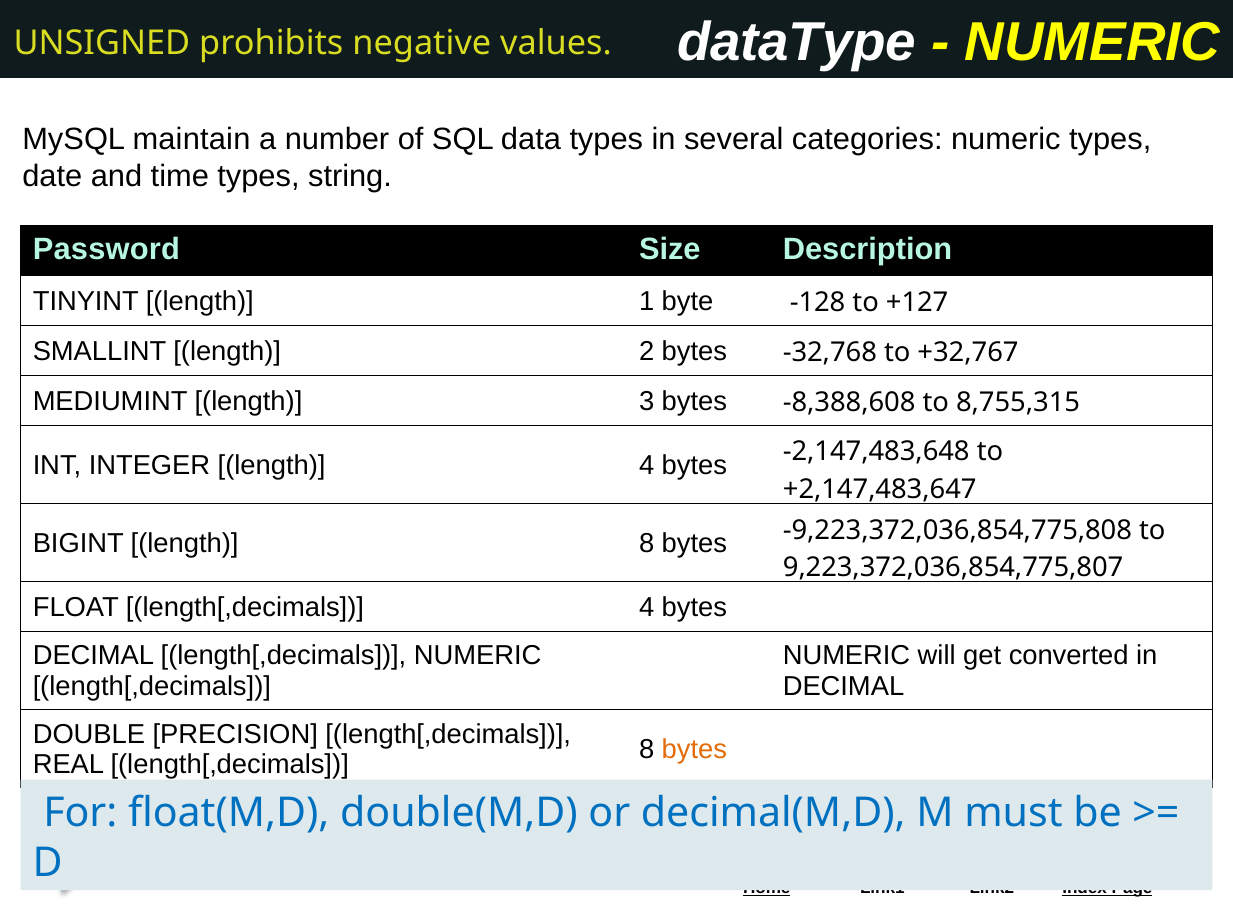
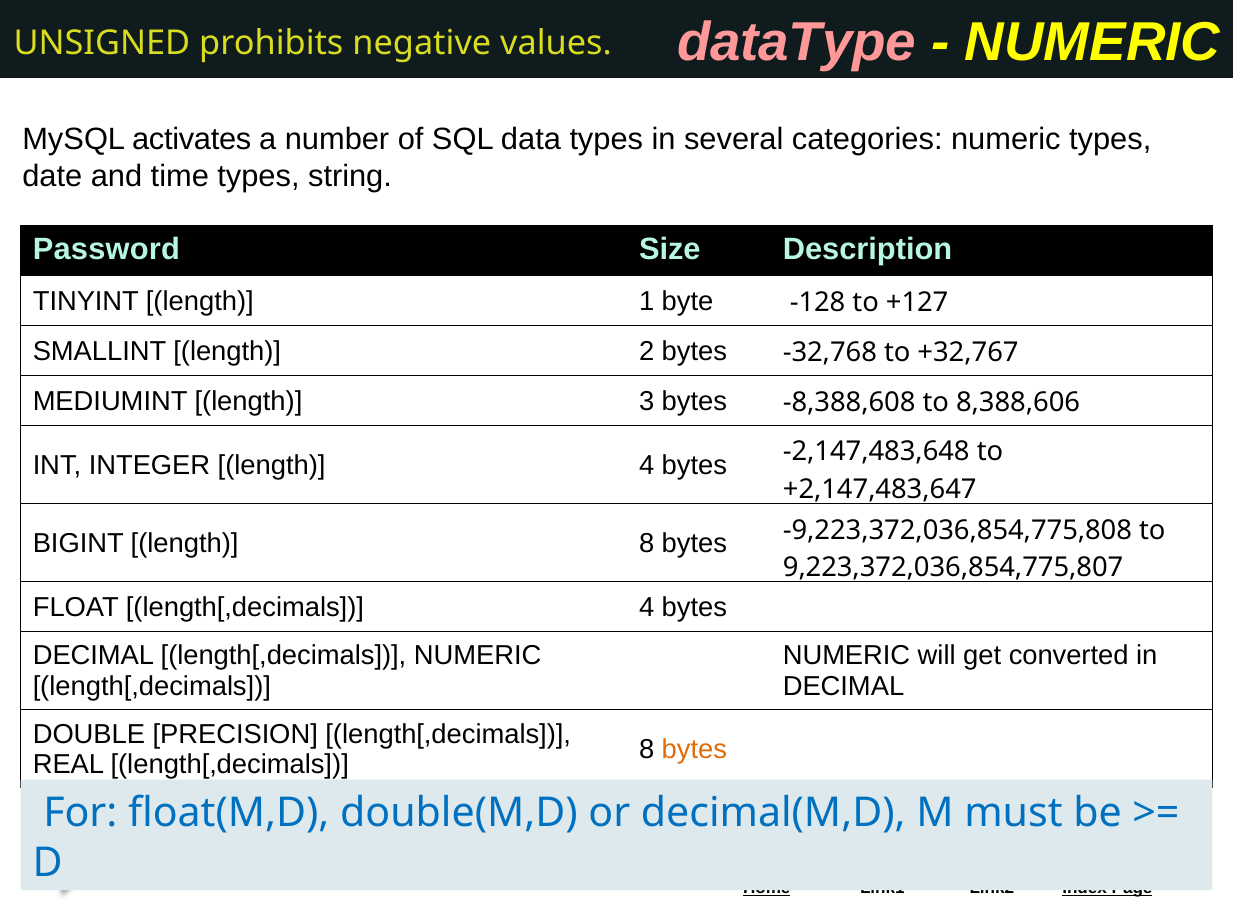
dataType colour: white -> pink (797, 43)
maintain: maintain -> activates (192, 140)
8,755,315: 8,755,315 -> 8,388,606 (1018, 403)
